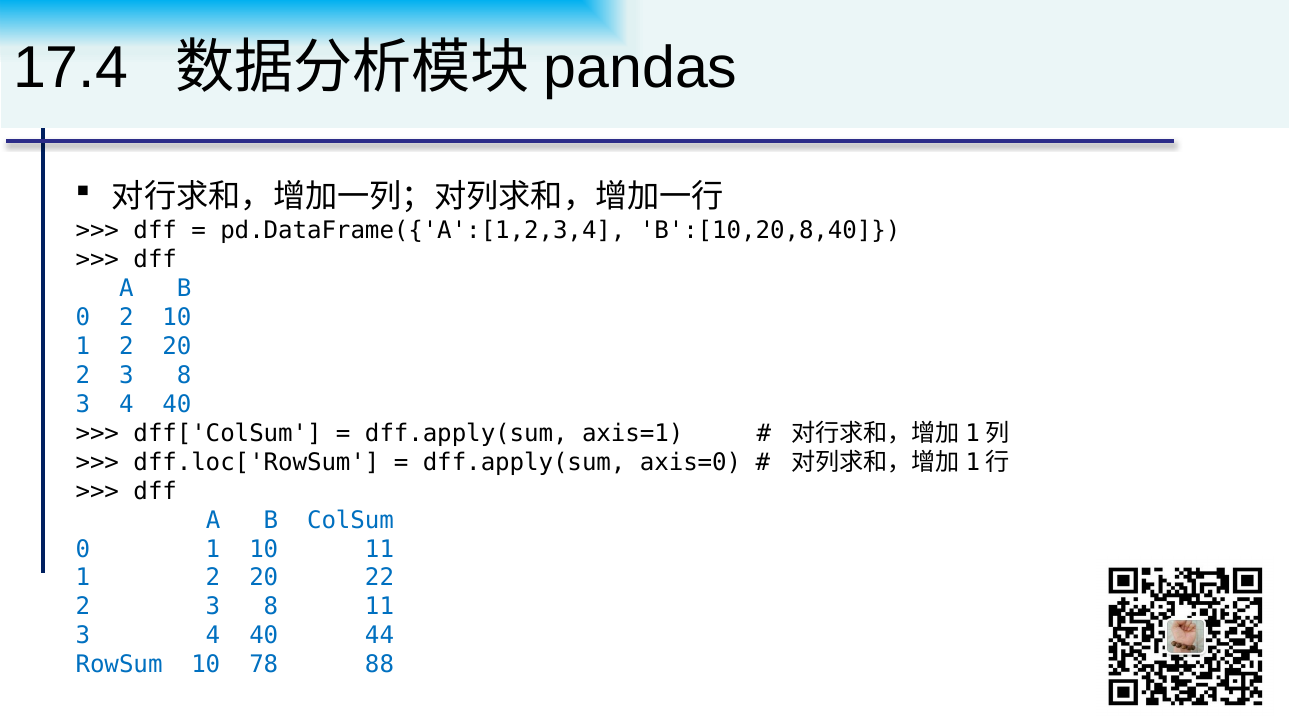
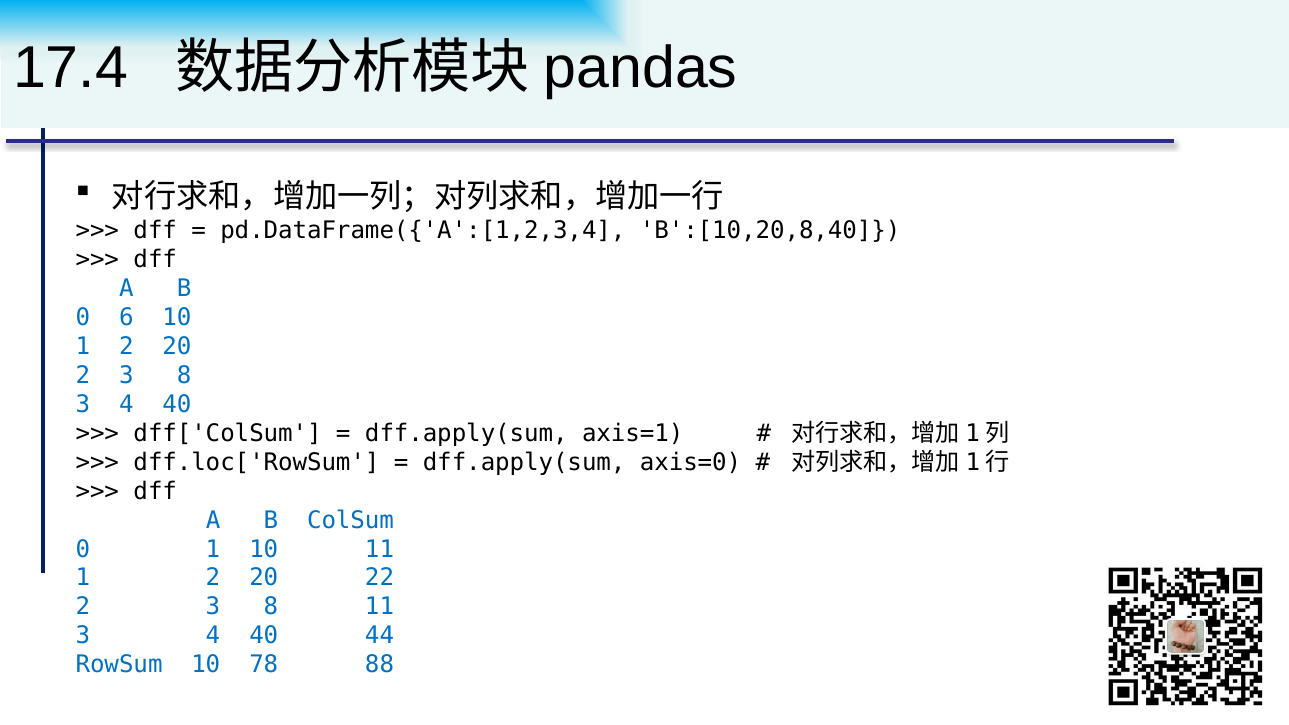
0 2: 2 -> 6 (126, 317)
